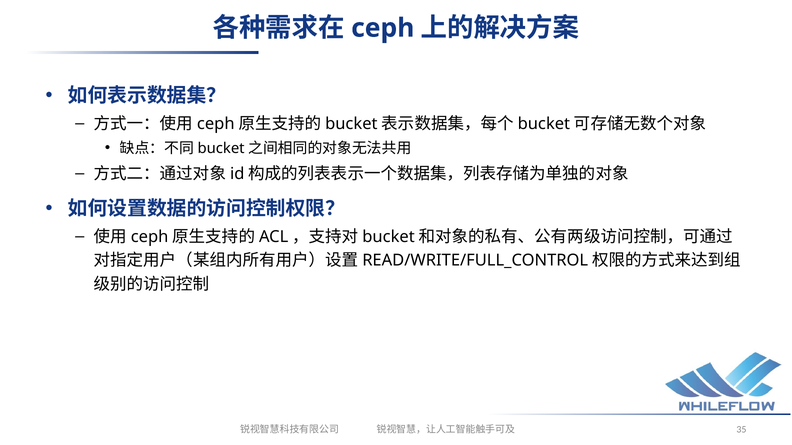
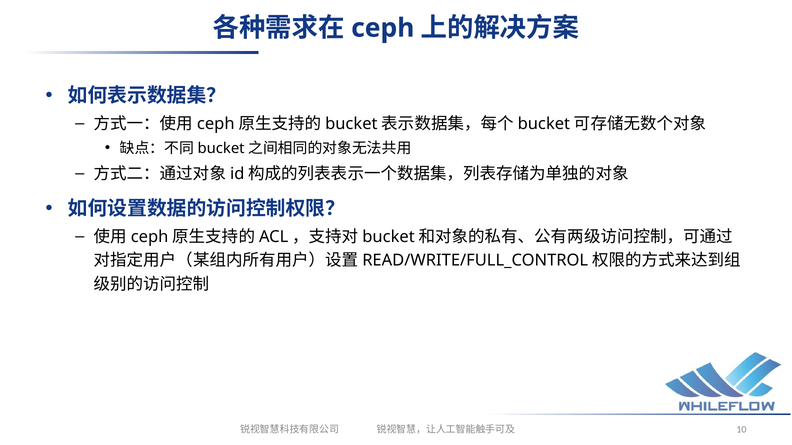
35: 35 -> 10 (741, 430)
